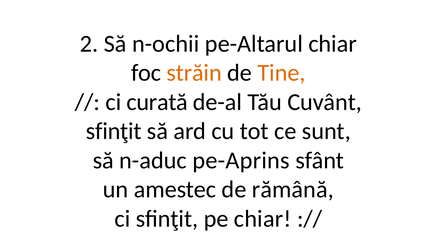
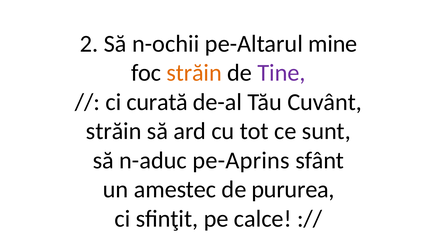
pe-Altarul chiar: chiar -> mine (333, 44)
Tine colour: orange -> purple (281, 73)
sfinţit: sfinţit -> străin (114, 131)
rămână: rămână -> pururea (293, 189)
pe chiar: chiar -> calce (263, 219)
